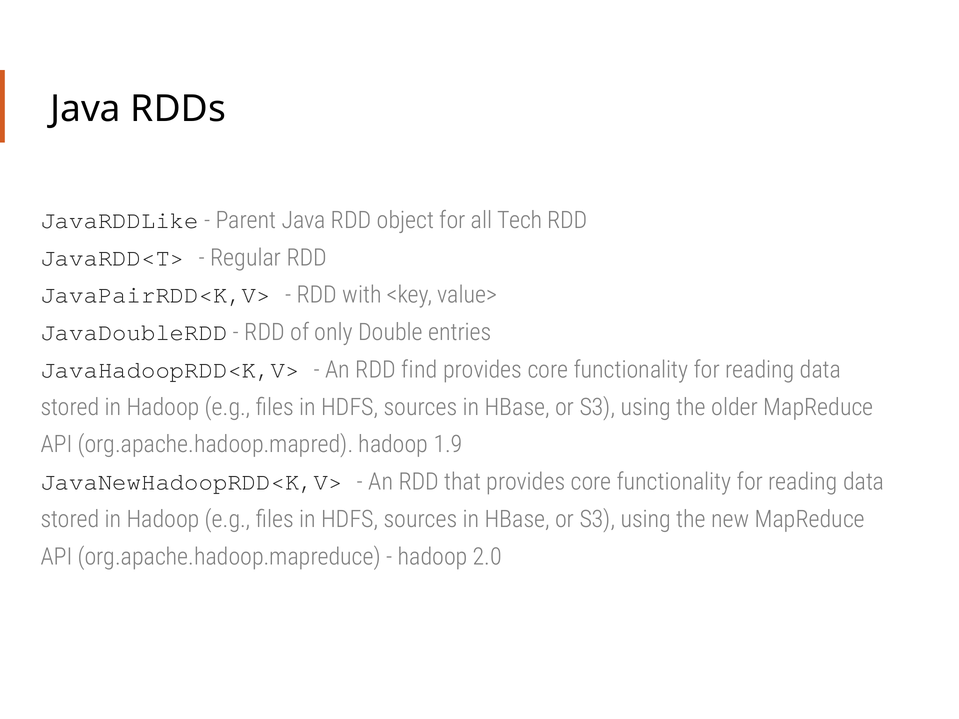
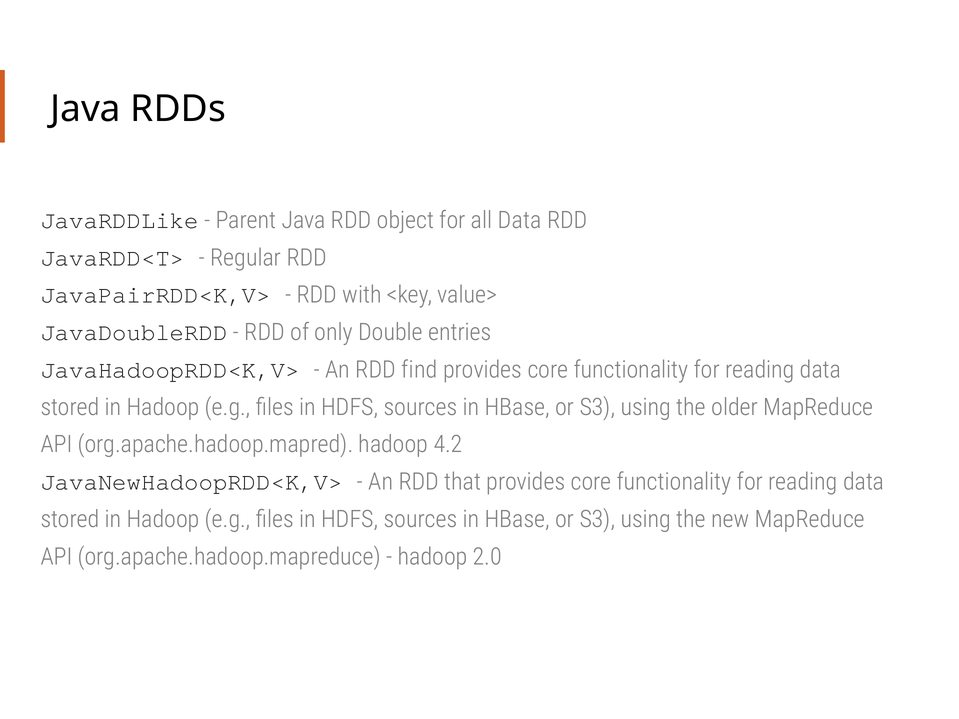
all Tech: Tech -> Data (520, 220)
1.9: 1.9 -> 4.2 (448, 445)
